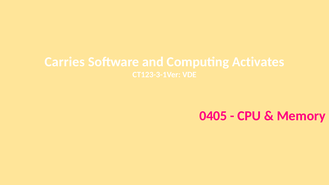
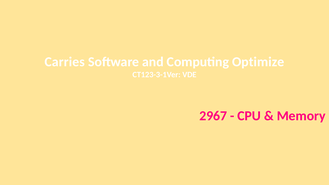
Activates: Activates -> Optimize (258, 62)
0405: 0405 -> 2967 (213, 116)
